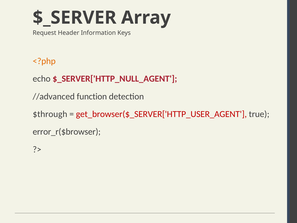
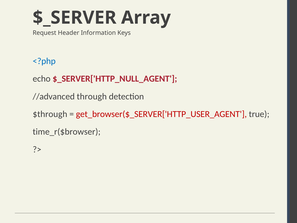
<?php colour: orange -> blue (44, 61)
function: function -> through (92, 96)
error_r($browser: error_r($browser -> time_r($browser (67, 132)
